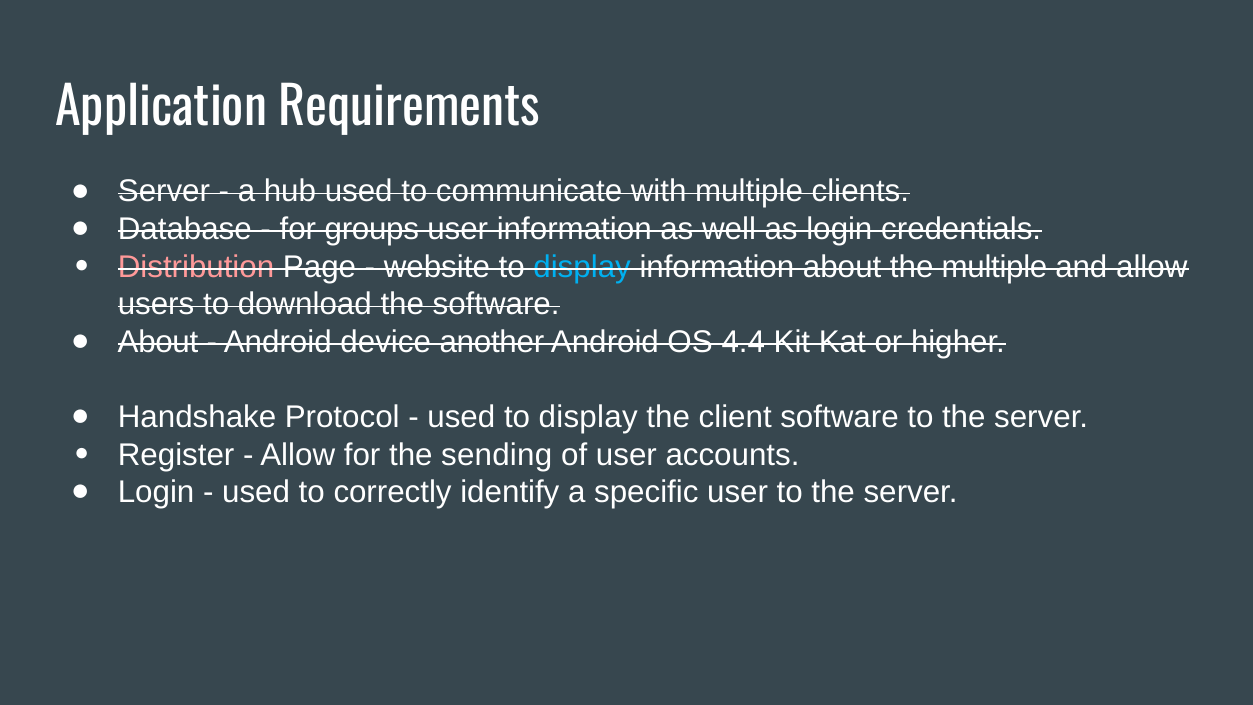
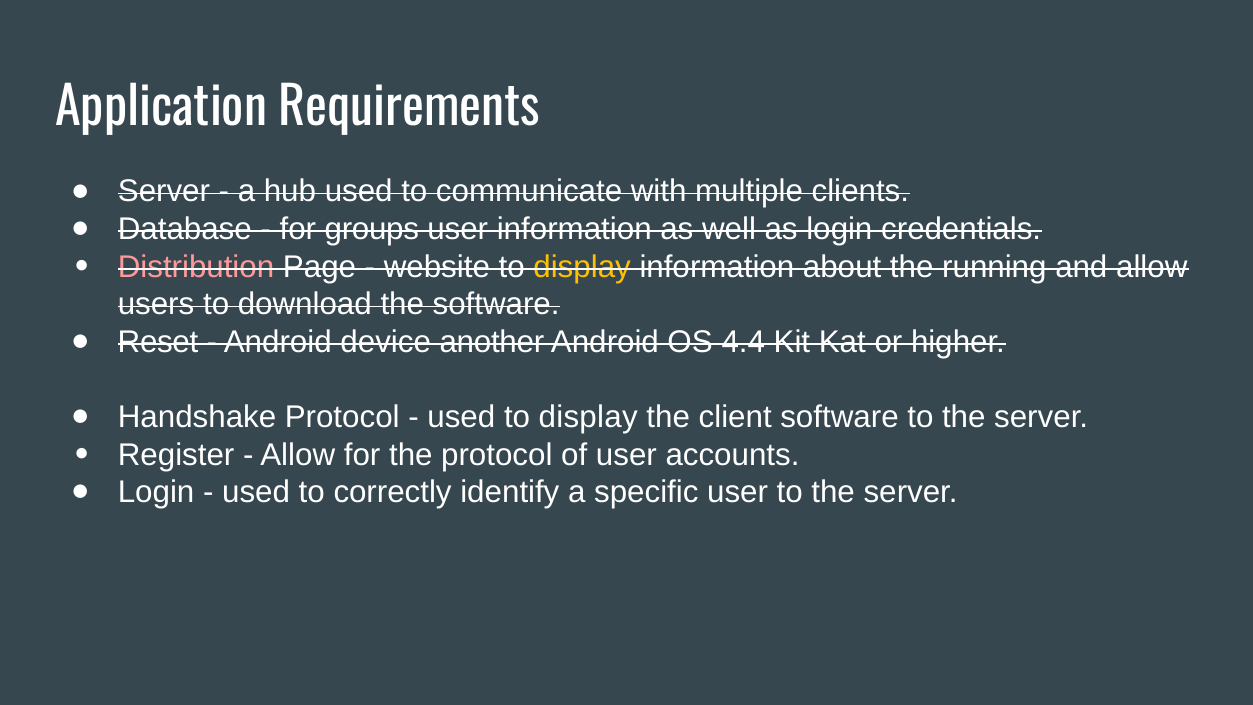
display colour: light blue -> yellow (582, 267)
the multiple: multiple -> running (994, 267)
About: About -> Reset (158, 342)
the sending: sending -> protocol (497, 455)
